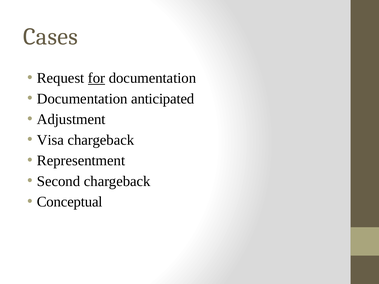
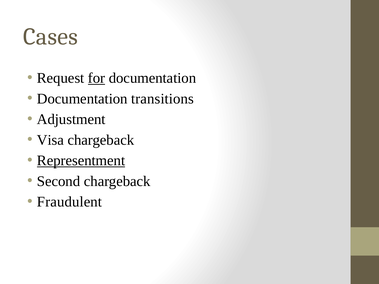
anticipated: anticipated -> transitions (163, 99)
Representment underline: none -> present (81, 161)
Conceptual: Conceptual -> Fraudulent (70, 202)
